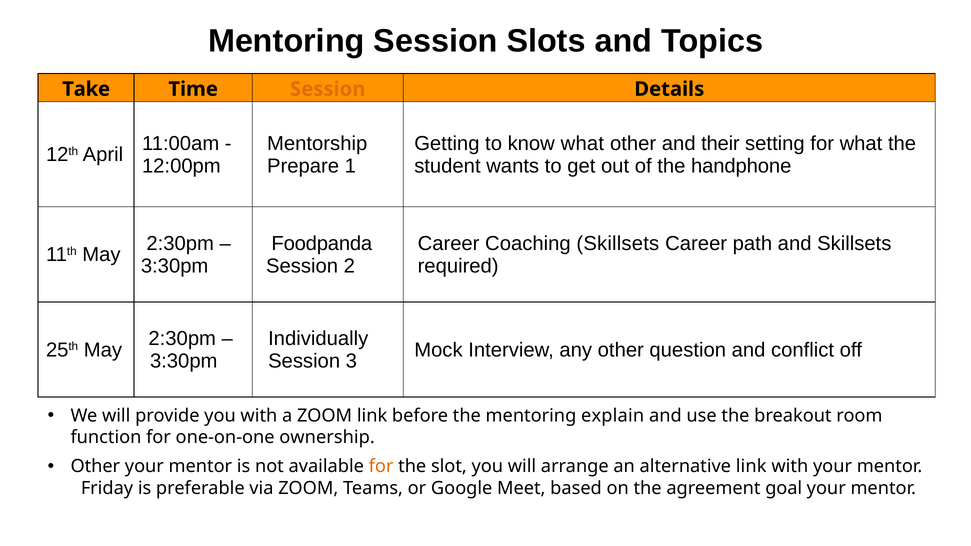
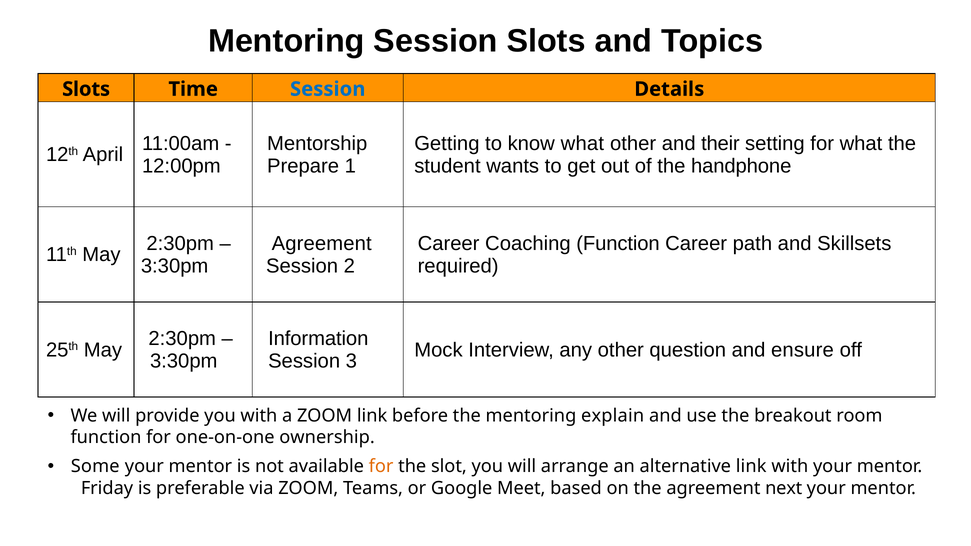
Take: Take -> Slots (86, 89)
Session colour: orange -> blue (328, 89)
Foodpanda: Foodpanda -> Agreement (322, 244)
Coaching Skillsets: Skillsets -> Function (618, 244)
Individually: Individually -> Information (318, 339)
conflict: conflict -> ensure (802, 350)
Other: Other -> Some (95, 467)
goal: goal -> next (784, 488)
